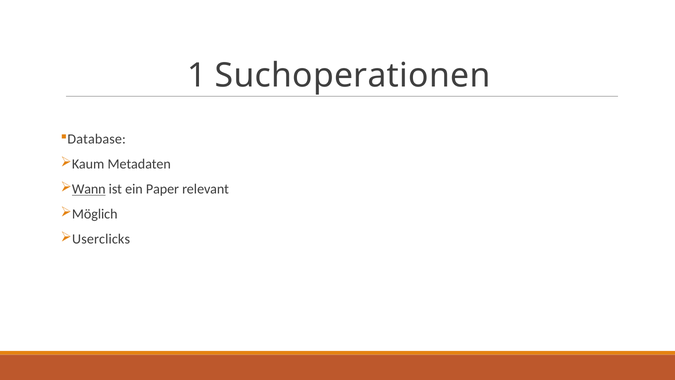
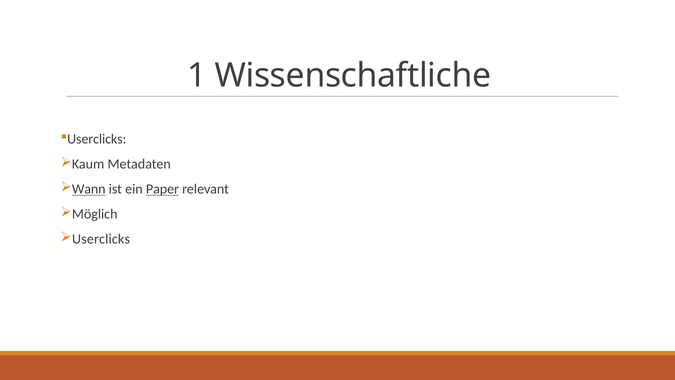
Suchoperationen: Suchoperationen -> Wissenschaftliche (353, 76)
Database: Database -> Userclicks (97, 139)
Paper underline: none -> present (162, 189)
